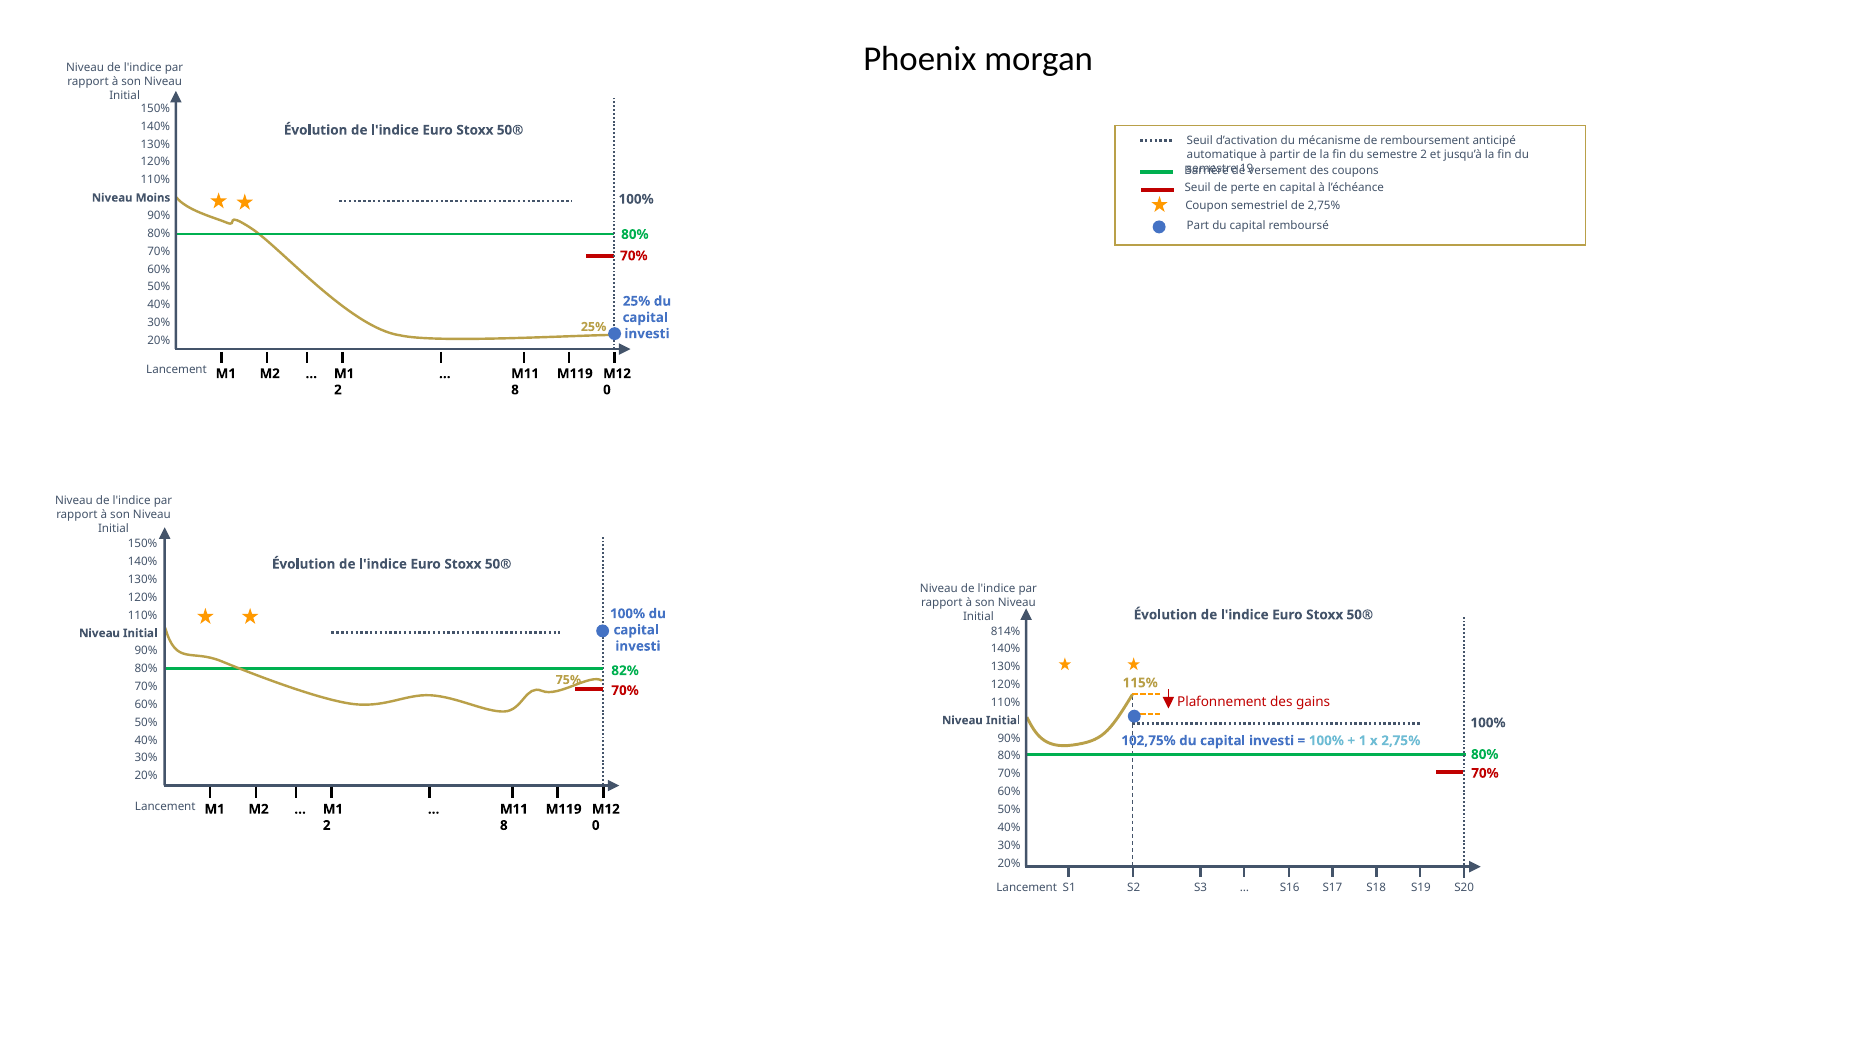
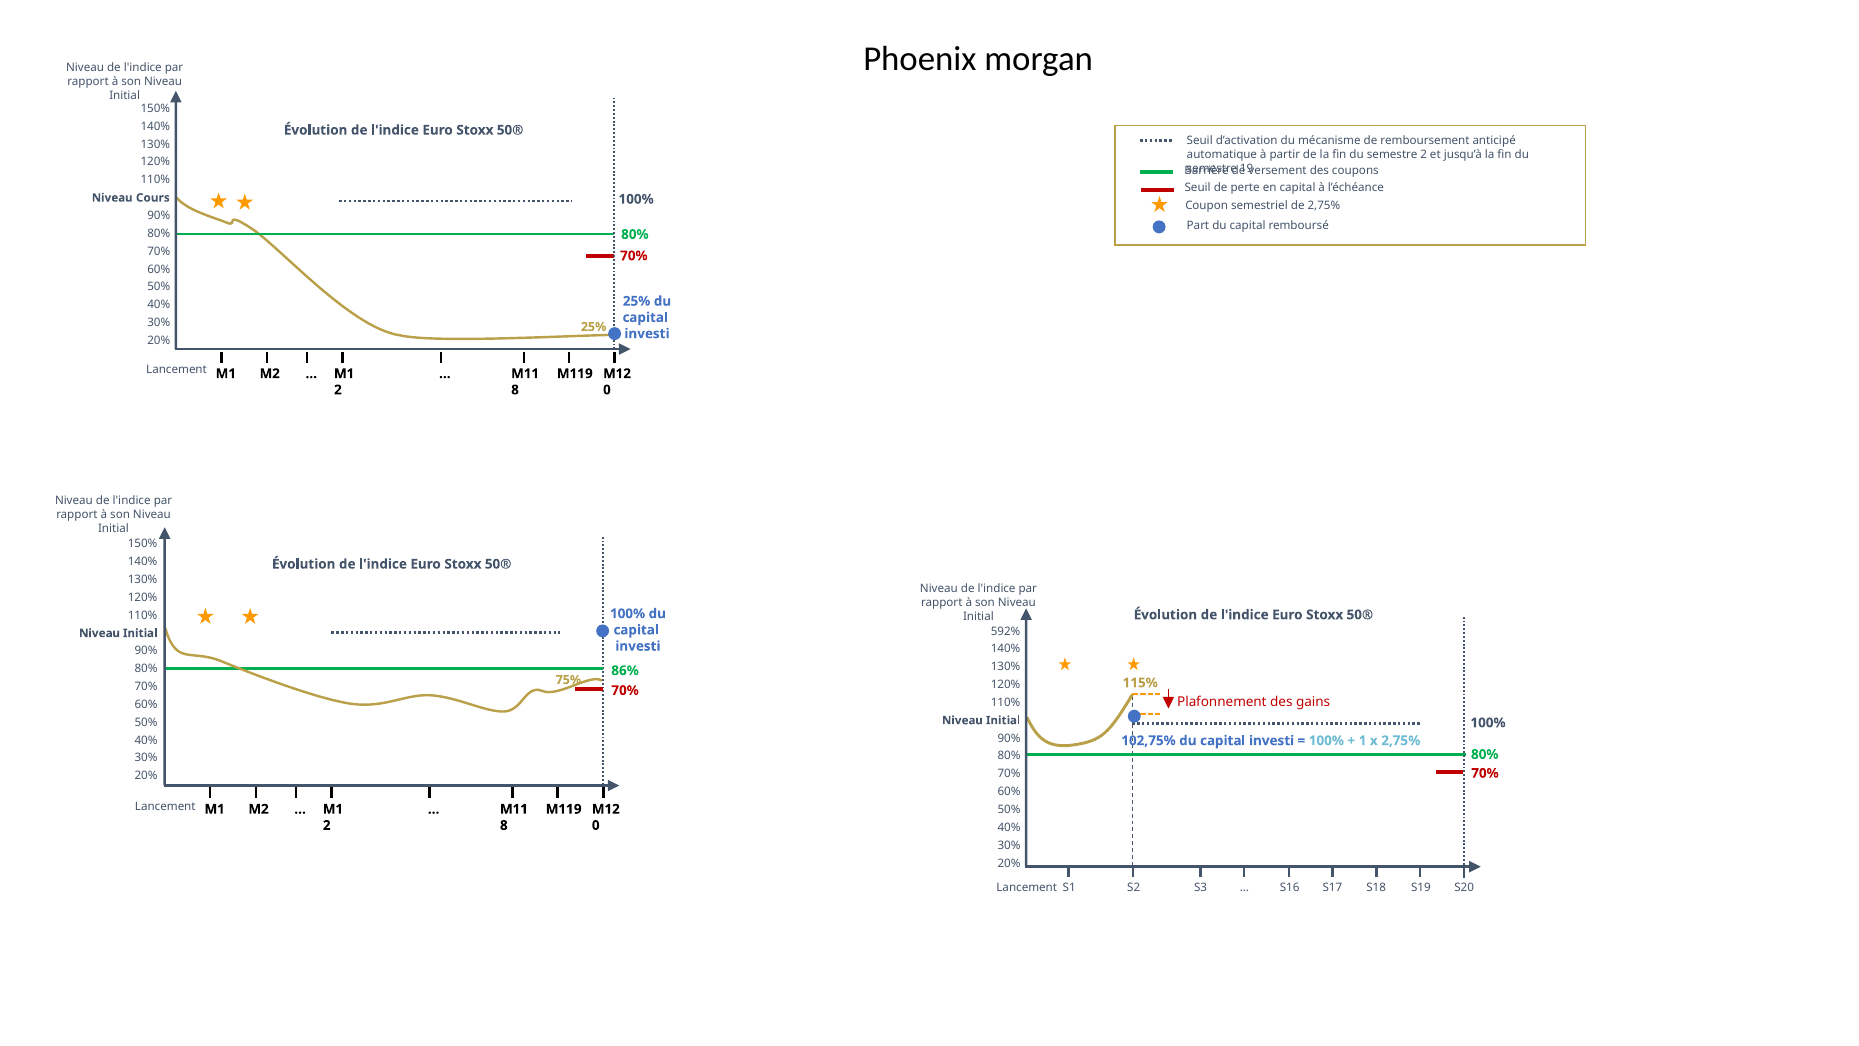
Moins: Moins -> Cours (153, 198)
814%: 814% -> 592% (1006, 631)
82%: 82% -> 86% (625, 670)
